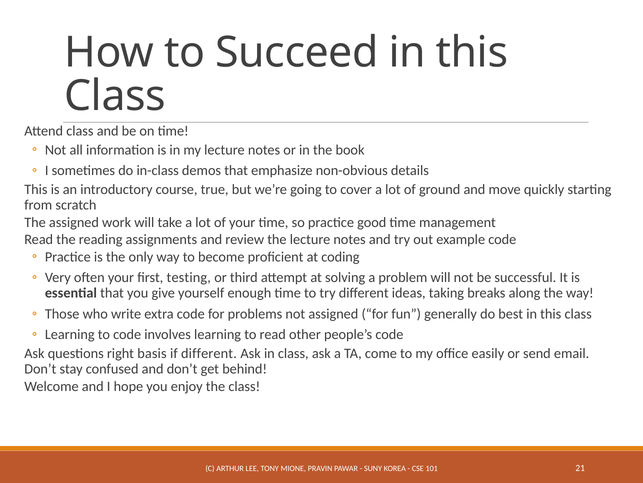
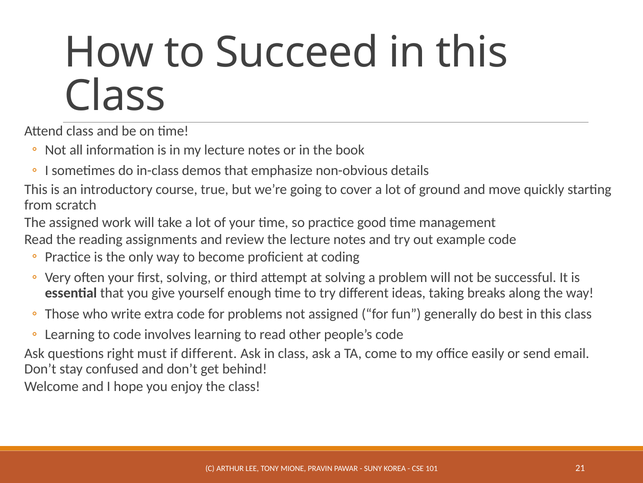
first testing: testing -> solving (189, 277)
basis: basis -> must (152, 353)
